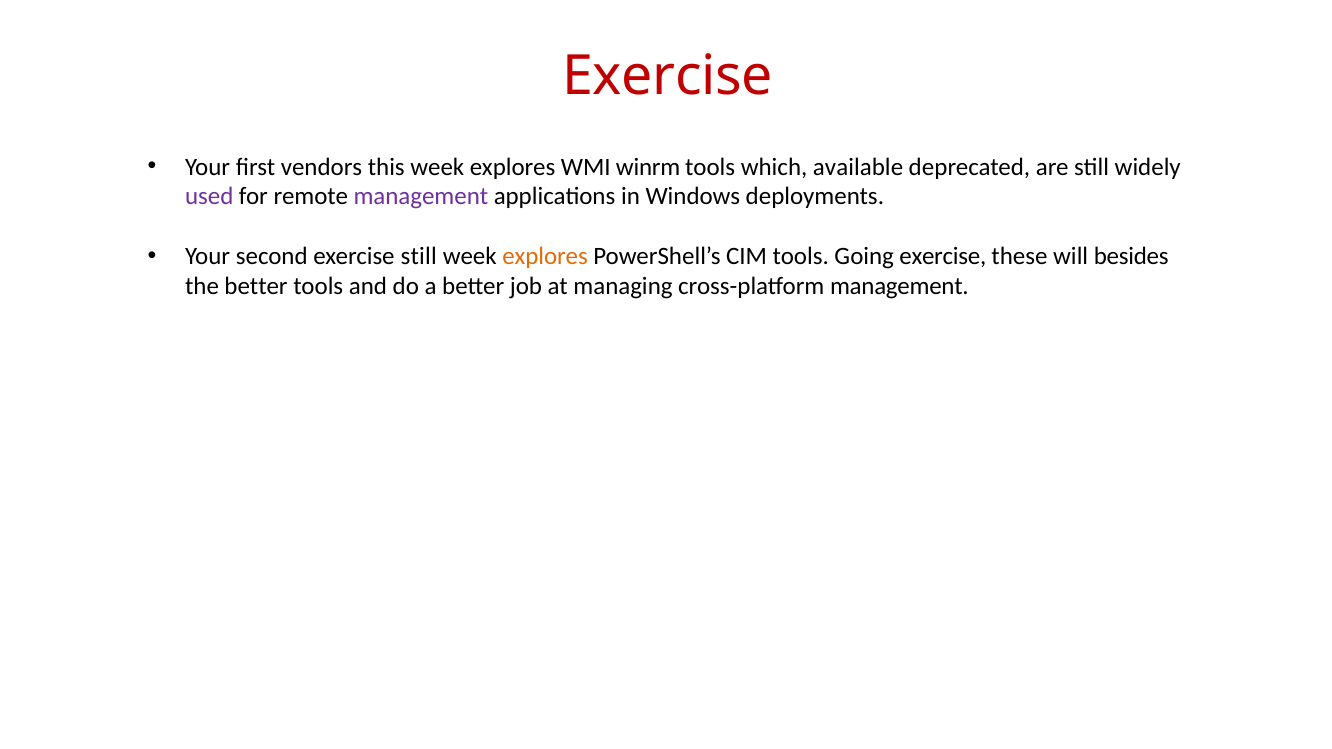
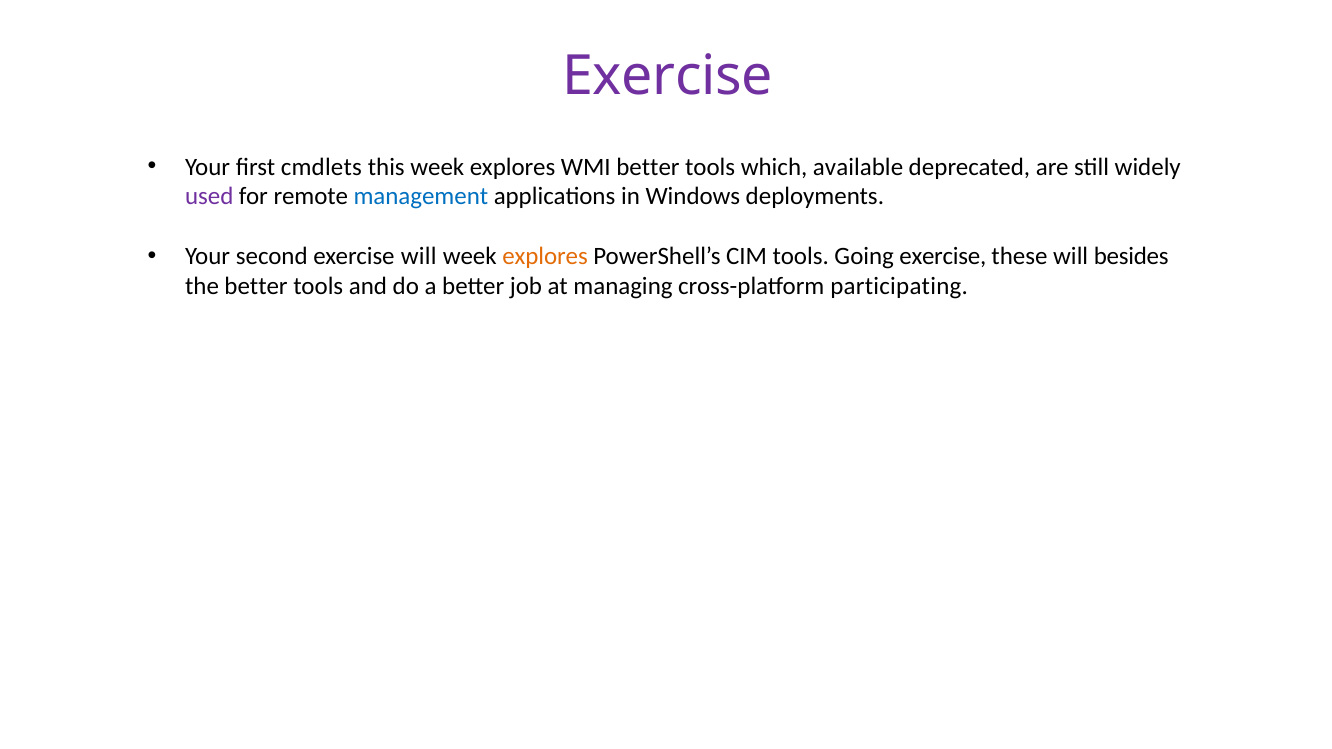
Exercise colour: red -> purple (668, 76)
vendors: vendors -> cmdlets (321, 167)
WMI winrm: winrm -> better (648, 167)
management colour: purple -> blue (421, 197)
exercise still: still -> will (419, 257)
cross-platform management: management -> participating (899, 287)
